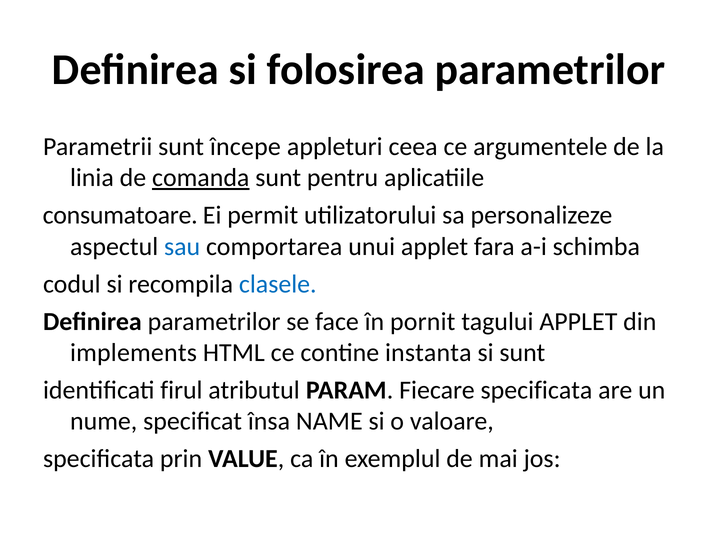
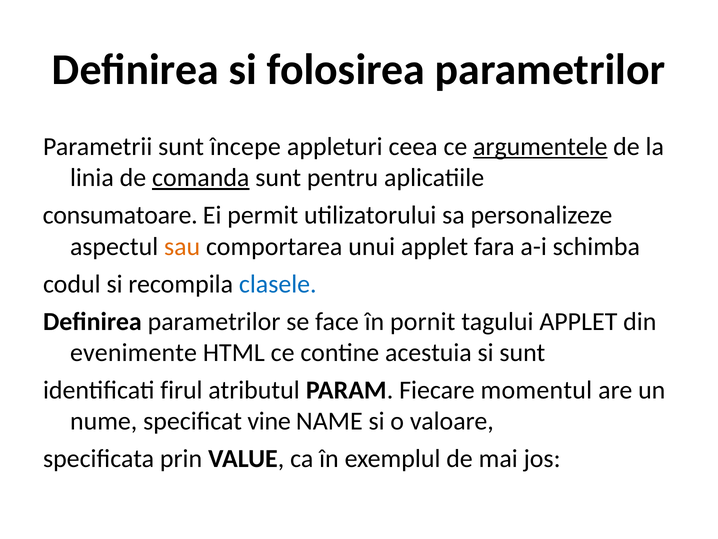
argumentele underline: none -> present (540, 147)
sau colour: blue -> orange (182, 246)
implements: implements -> evenimente (133, 352)
instanta: instanta -> acestuia (428, 352)
Fiecare specificata: specificata -> momentul (536, 390)
însa: însa -> vine (269, 421)
